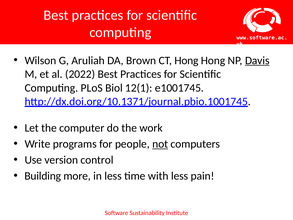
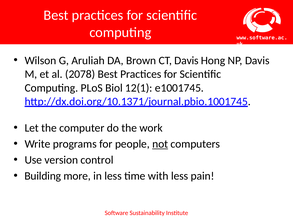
CT Hong: Hong -> Davis (186, 60)
Davis underline: present -> none (257, 60)
2022: 2022 -> 2078 (80, 74)
